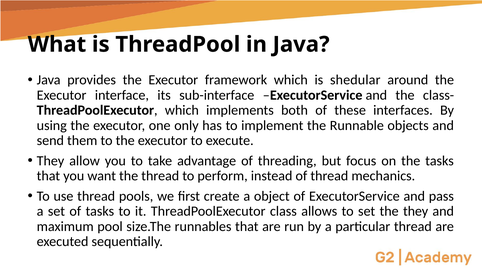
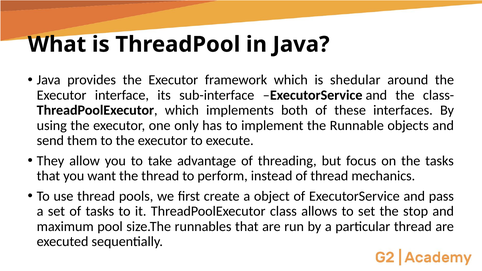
the they: they -> stop (416, 211)
